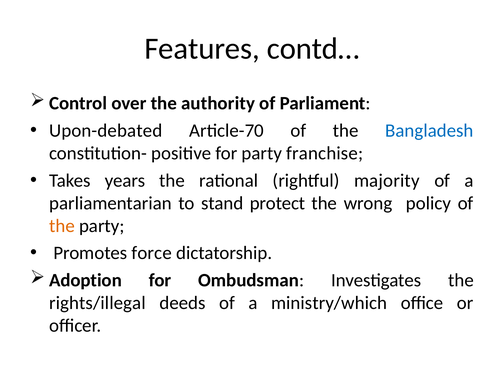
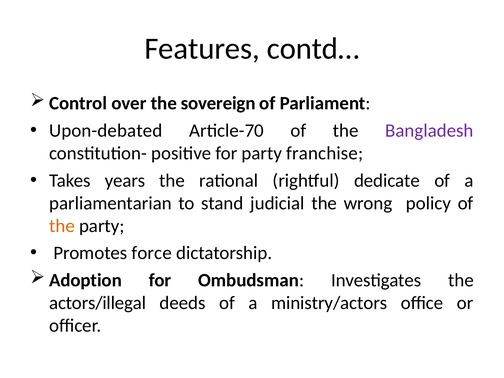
authority: authority -> sovereign (218, 103)
Bangladesh colour: blue -> purple (429, 131)
majority: majority -> dedicate (387, 180)
protect: protect -> judicial (277, 203)
rights/illegal: rights/illegal -> actors/illegal (98, 303)
ministry/which: ministry/which -> ministry/actors (329, 303)
